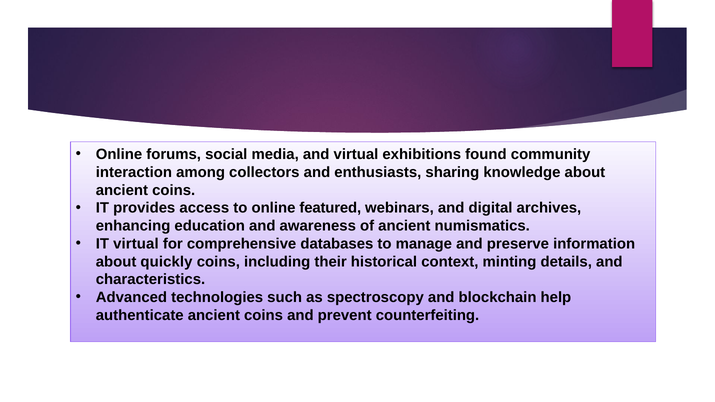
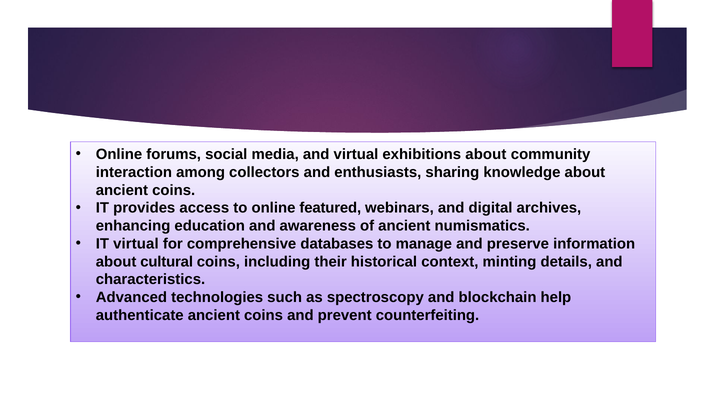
exhibitions found: found -> about (486, 154)
quickly: quickly -> cultural (167, 262)
